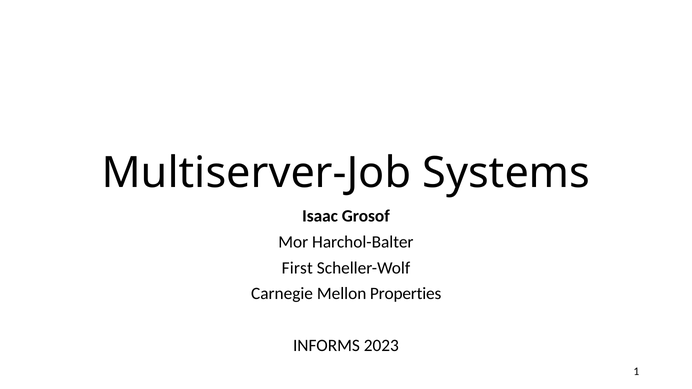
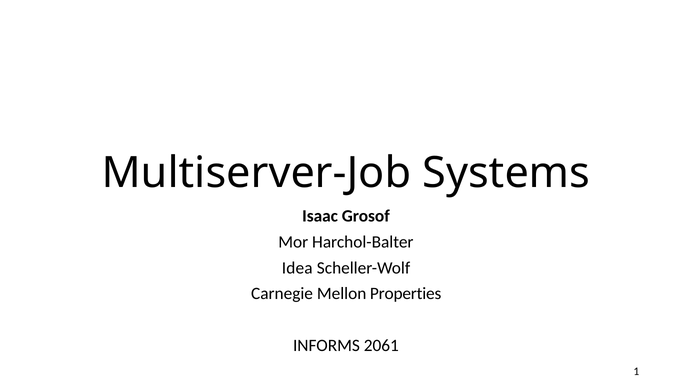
First: First -> Idea (297, 268)
2023: 2023 -> 2061 (381, 346)
